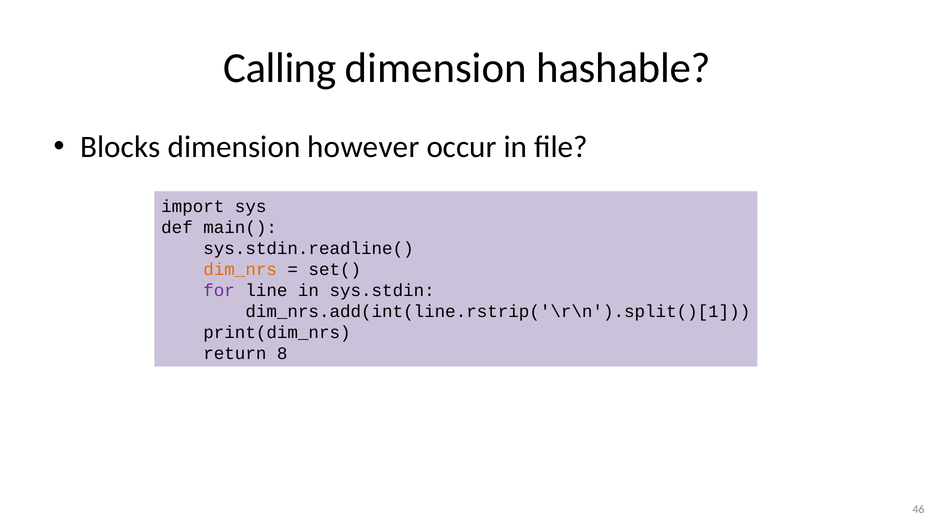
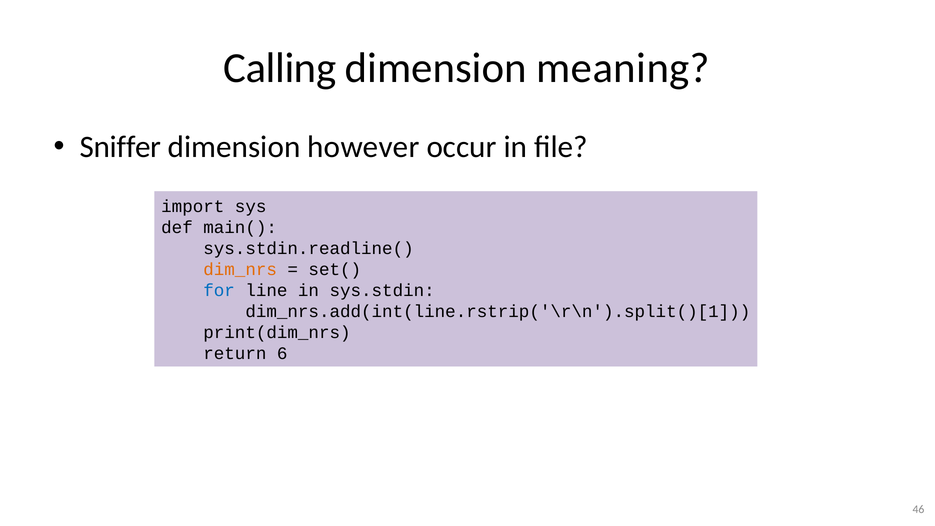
hashable: hashable -> meaning (623, 68)
Blocks: Blocks -> Sniffer (121, 147)
for colour: purple -> blue (219, 291)
8: 8 -> 6 (282, 354)
